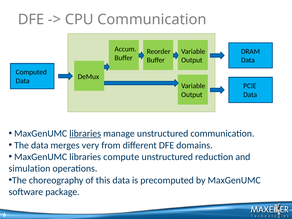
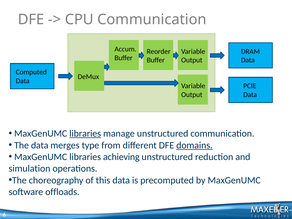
very: very -> type (90, 145)
domains underline: none -> present (194, 145)
compute: compute -> achieving (121, 157)
package: package -> offloads (62, 192)
